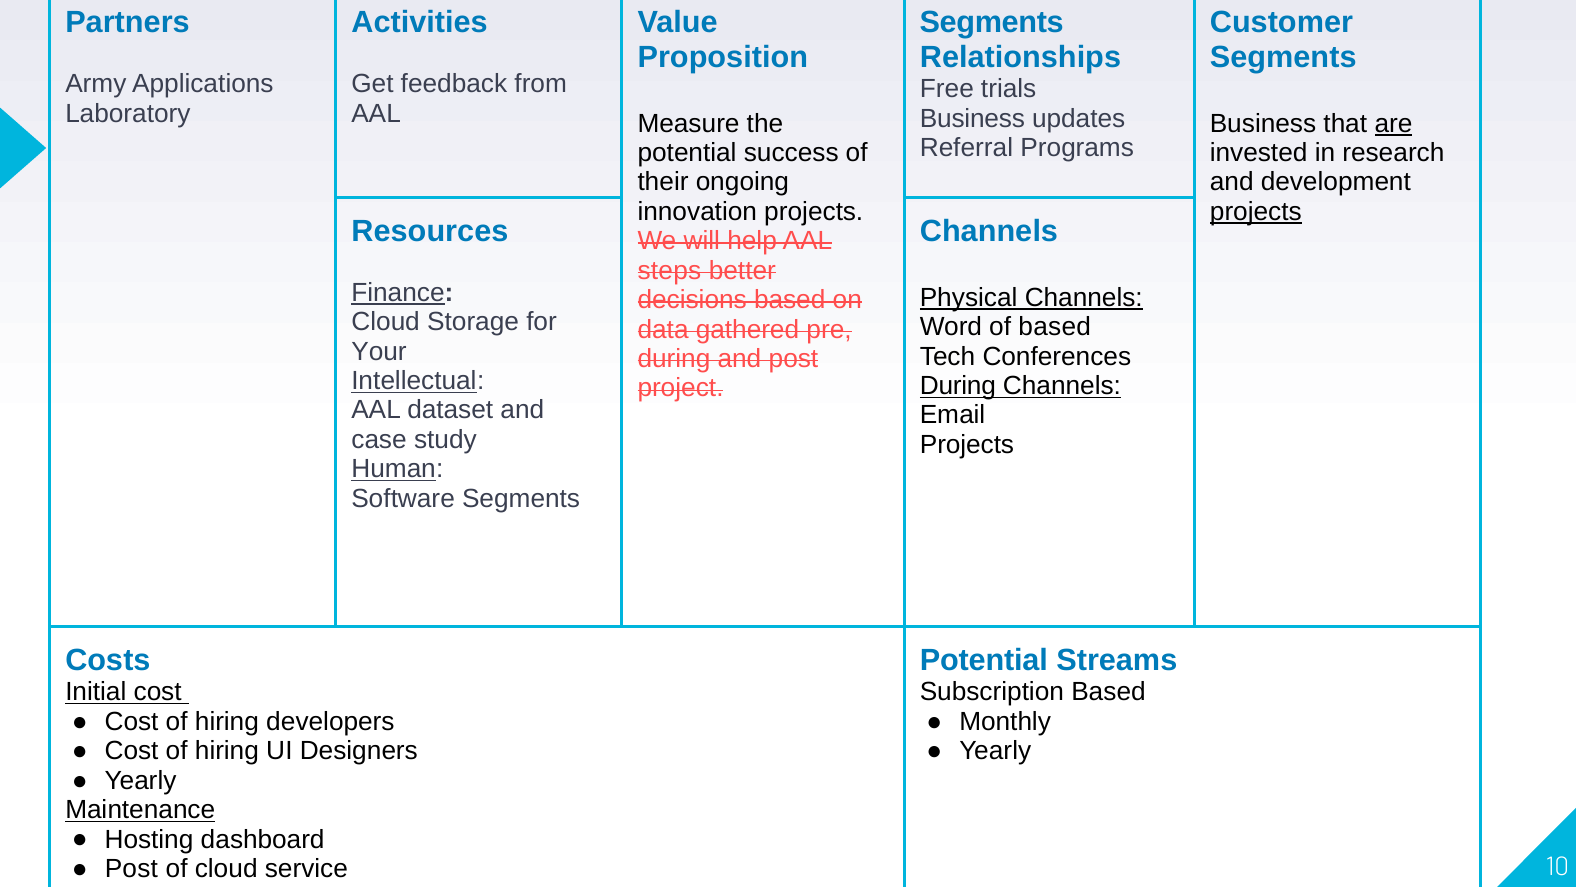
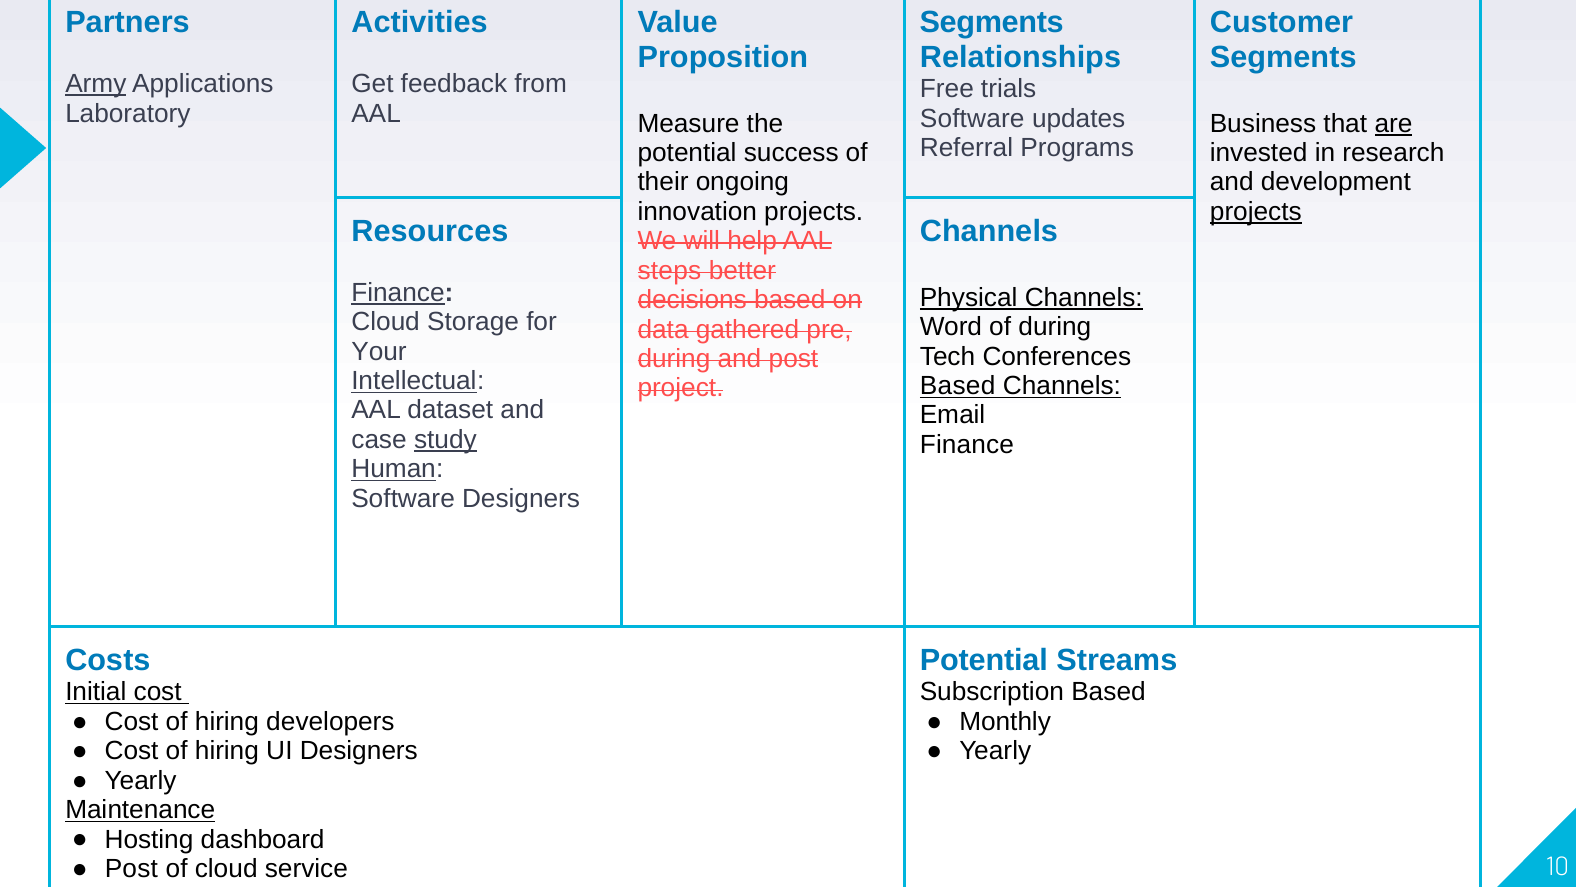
Army underline: none -> present (96, 84)
Business: Business -> Software (972, 118)
of based: based -> during (1055, 327)
During: During -> Based (958, 386)
study underline: none -> present (445, 439)
Projects: Projects -> Finance (967, 444)
Software Segments: Segments -> Designers (521, 498)
